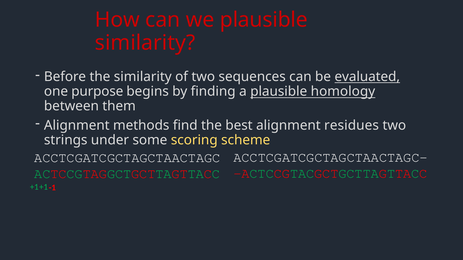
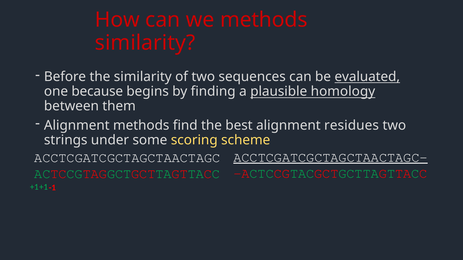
we plausible: plausible -> methods (264, 20)
purpose: purpose -> because (97, 92)
ACCTCGATCGCTAGCTAACTAGC- underline: none -> present (331, 158)
